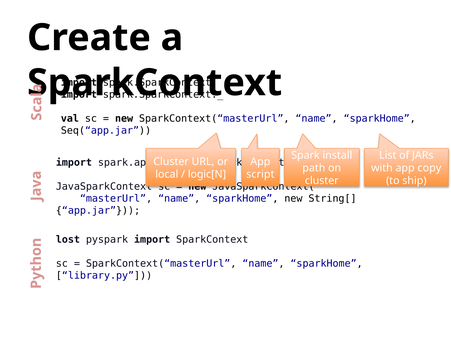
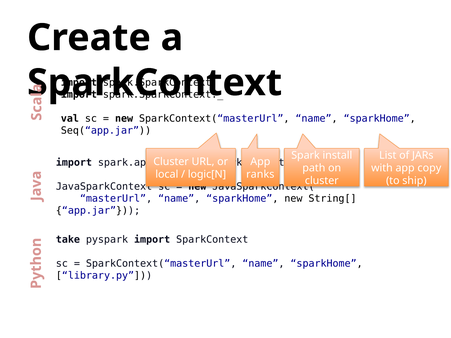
script: script -> ranks (260, 174)
lost: lost -> take (68, 240)
